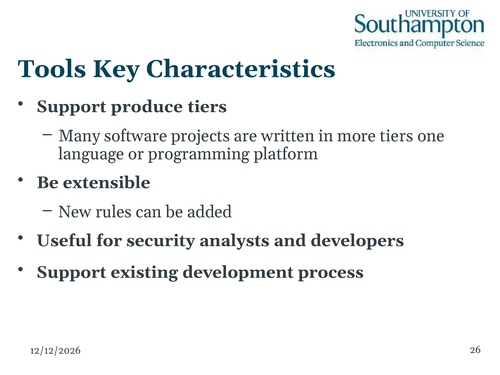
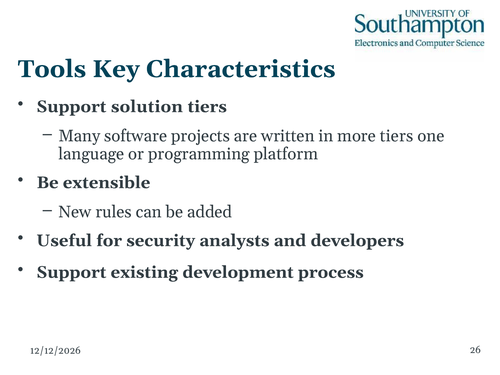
produce: produce -> solution (147, 107)
